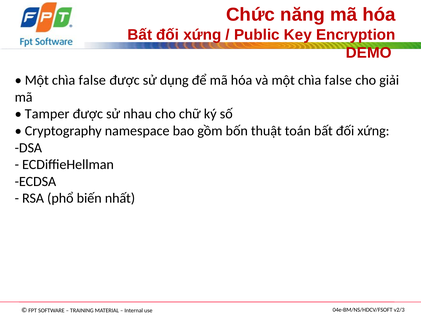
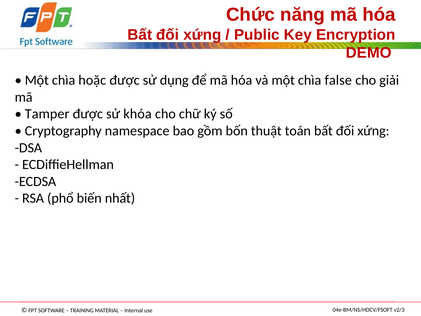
false: false -> hoặc (92, 80)
nhau: nhau -> khóa (138, 114)
